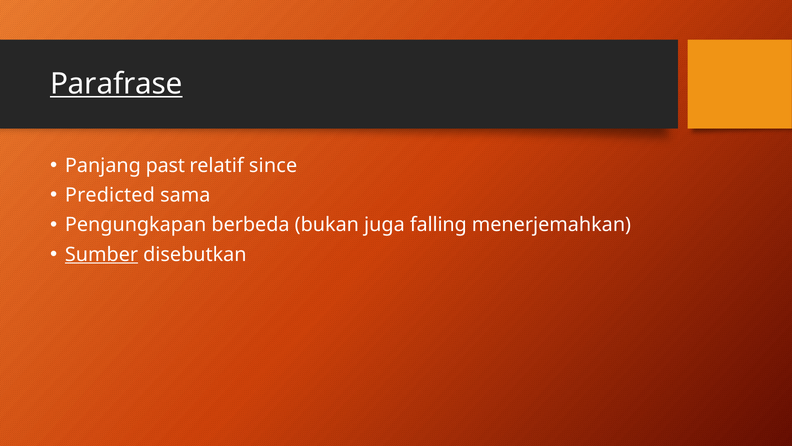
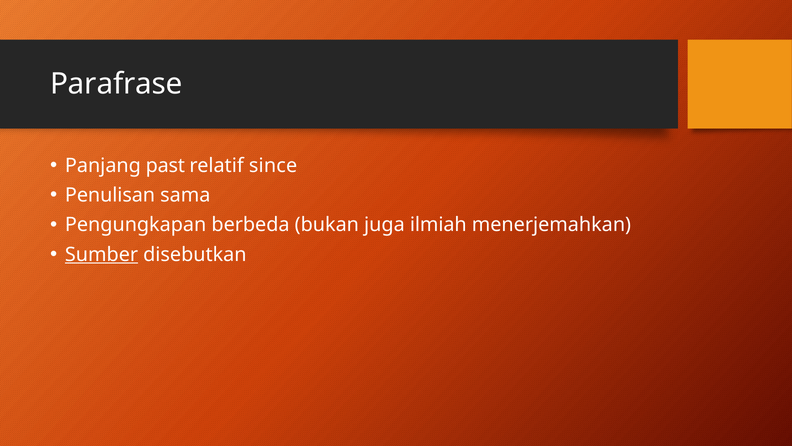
Parafrase underline: present -> none (116, 84)
Predicted: Predicted -> Penulisan (110, 195)
falling: falling -> ilmiah (438, 225)
